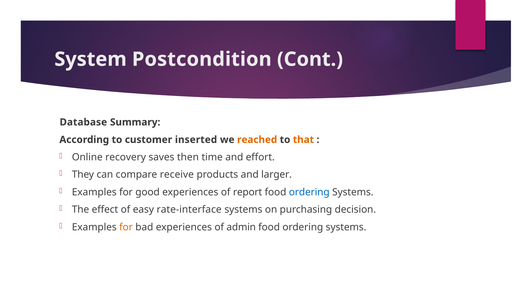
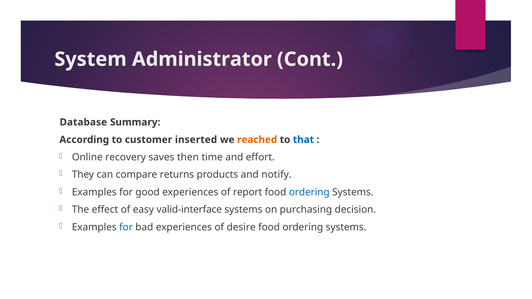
Postcondition: Postcondition -> Administrator (202, 59)
that colour: orange -> blue (303, 140)
receive: receive -> returns (177, 175)
larger: larger -> notify (276, 175)
rate-interface: rate-interface -> valid-interface (189, 210)
for colour: orange -> blue (126, 227)
admin: admin -> desire (241, 227)
